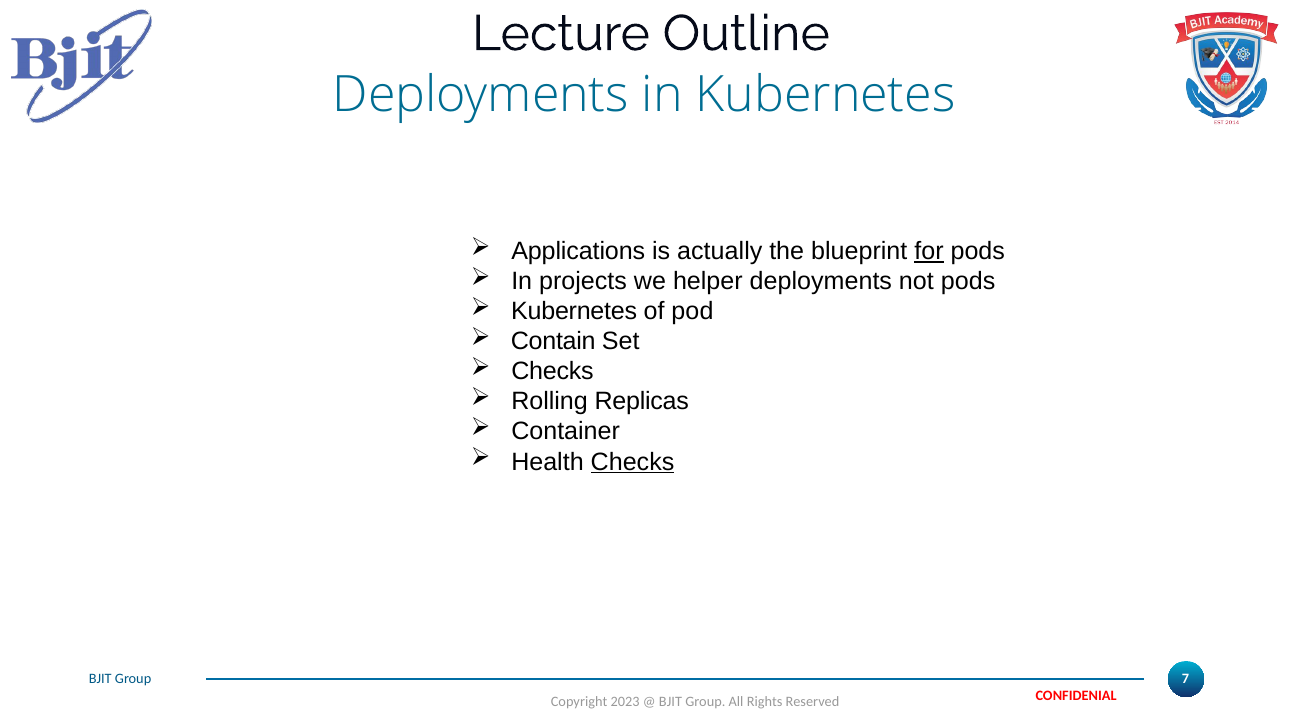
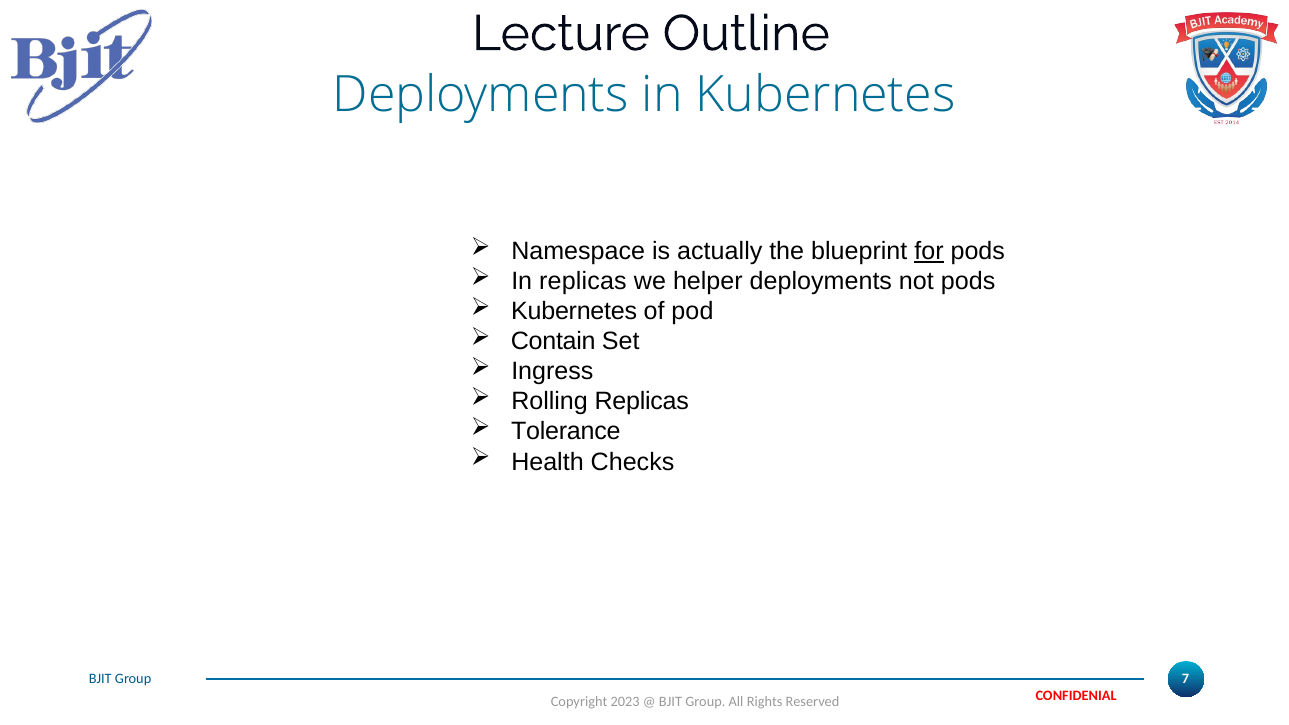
Applications: Applications -> Namespace (578, 251)
In projects: projects -> replicas (583, 281)
Checks: Checks -> Ingress (552, 372)
Container: Container -> Tolerance (566, 432)
Checks underline: present -> none (633, 462)
